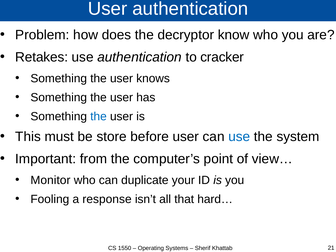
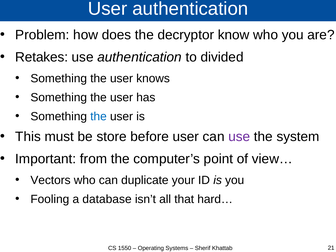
cracker: cracker -> divided (222, 57)
use colour: blue -> purple (239, 137)
Monitor: Monitor -> Vectors (51, 180)
response: response -> database (107, 199)
